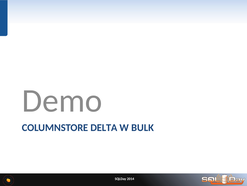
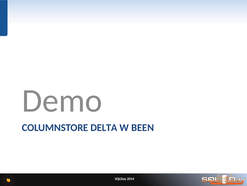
BULK: BULK -> BEEN (143, 127)
